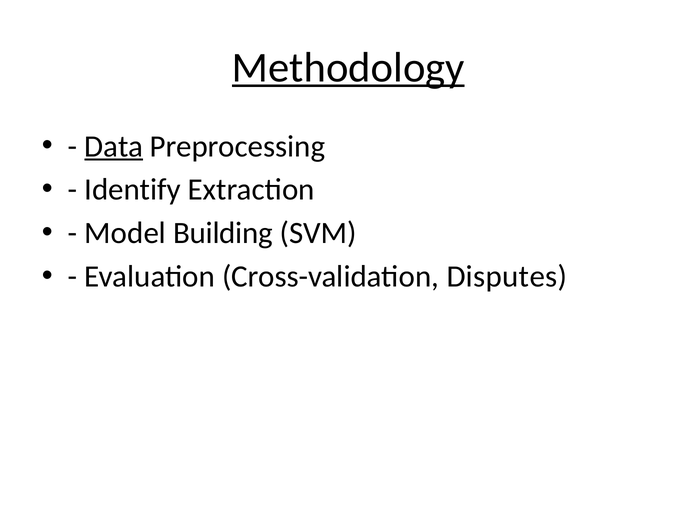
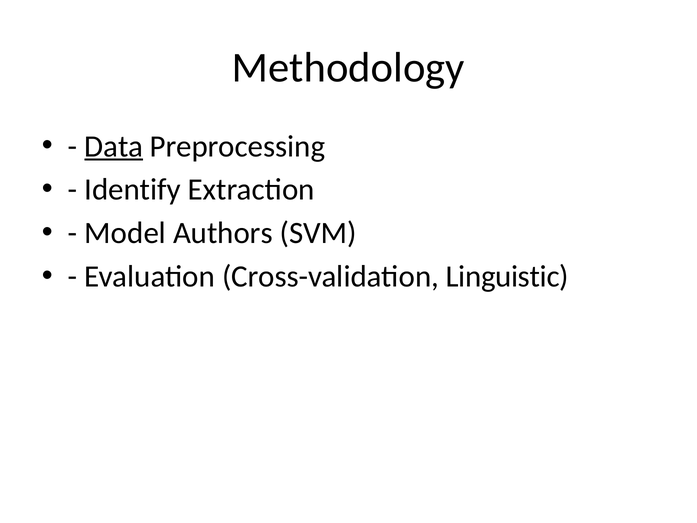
Methodology underline: present -> none (348, 67)
Building: Building -> Authors (223, 233)
Disputes: Disputes -> Linguistic (507, 276)
